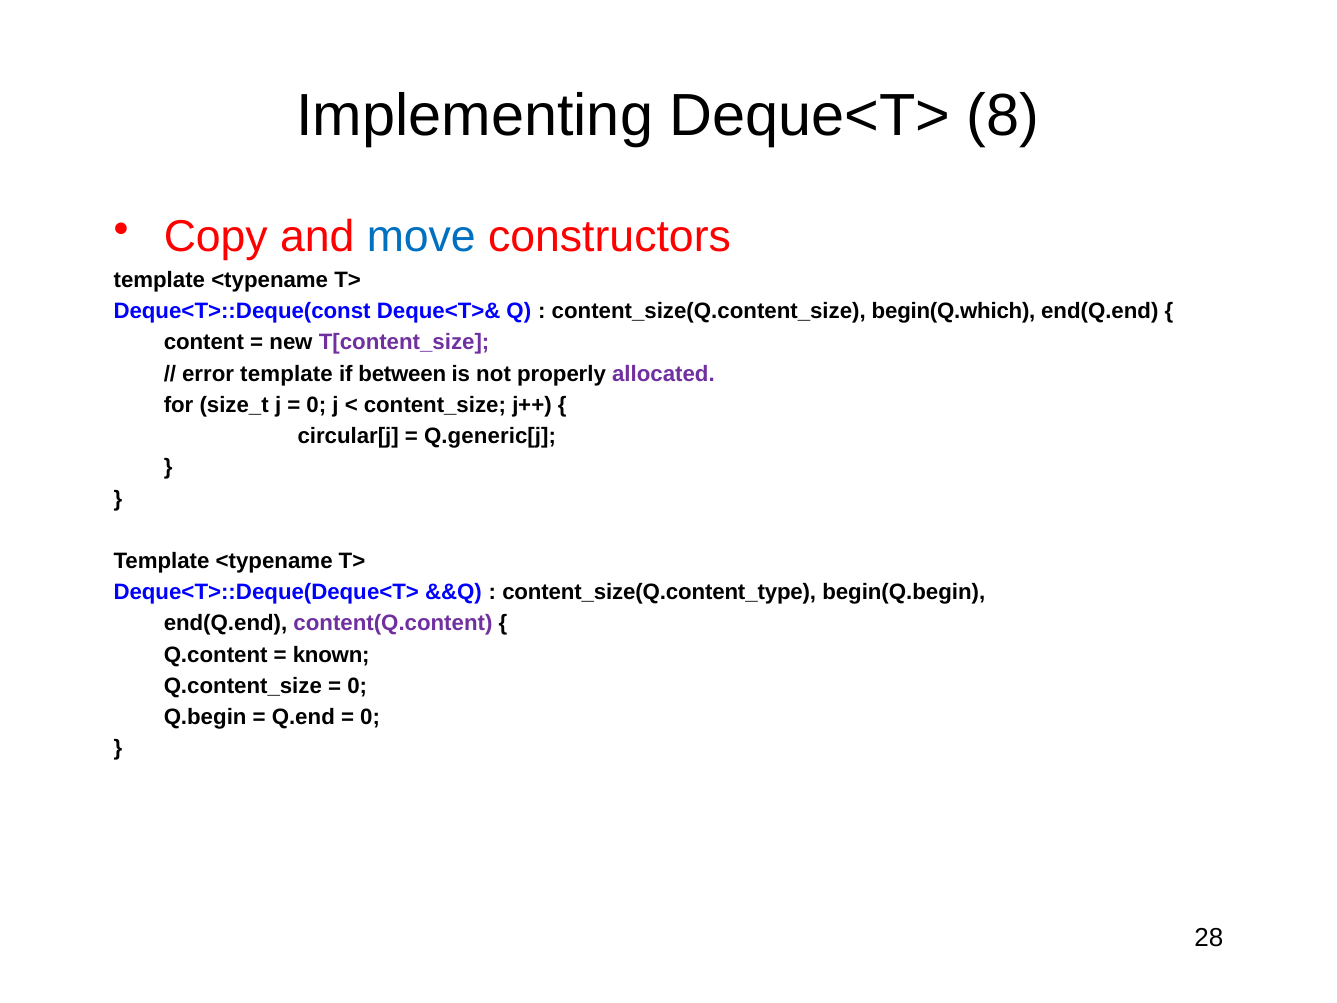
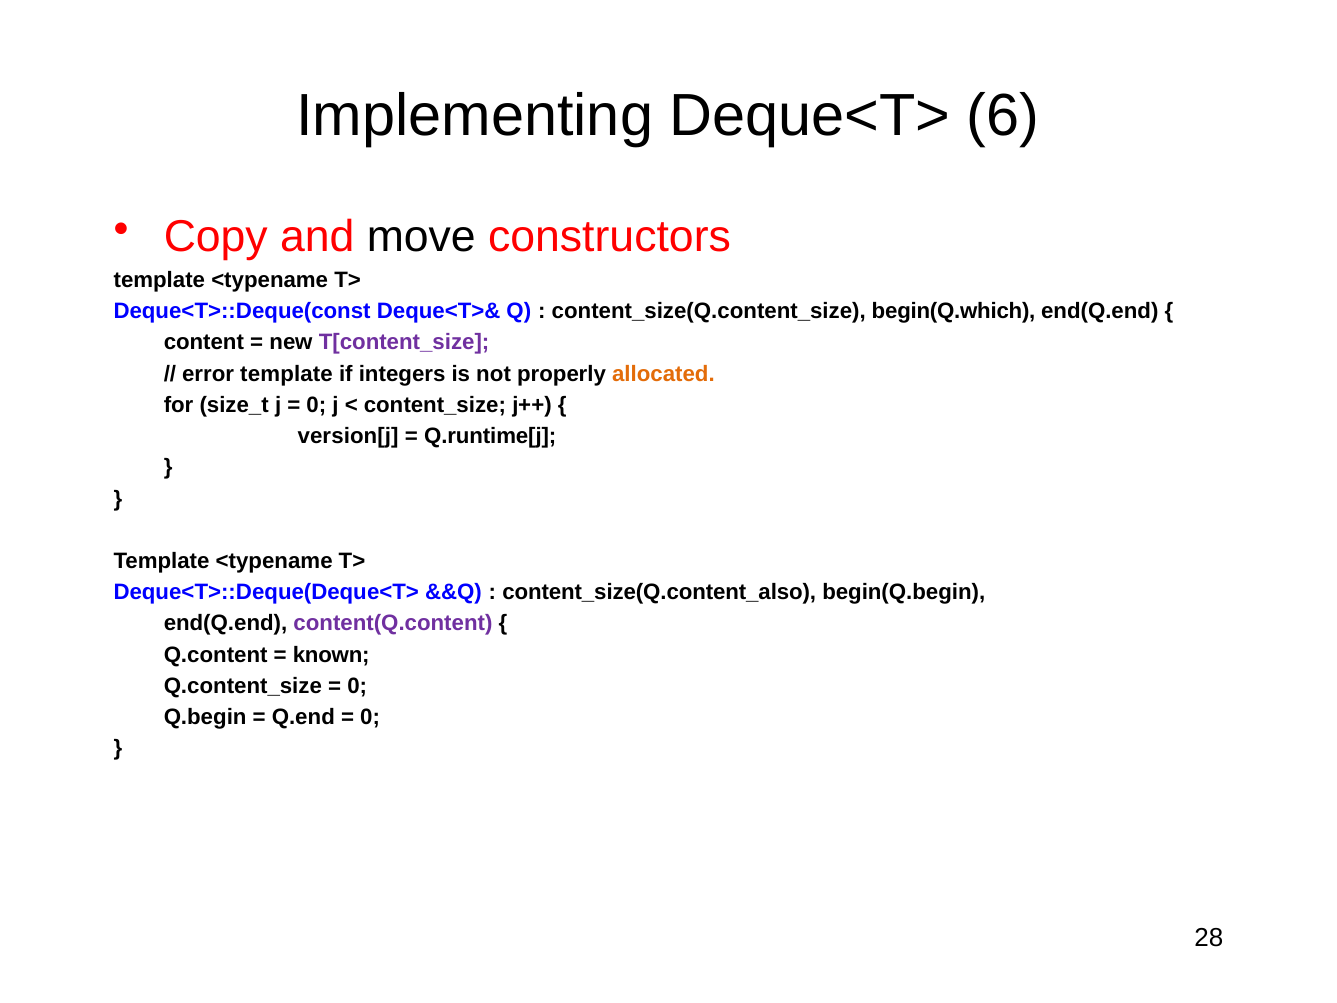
8: 8 -> 6 (1003, 116)
move colour: blue -> black (421, 237)
between: between -> integers (402, 374)
allocated colour: purple -> orange (663, 374)
circular[j: circular[j -> version[j (348, 436)
Q.generic[j: Q.generic[j -> Q.runtime[j (490, 436)
content_size(Q.content_type: content_size(Q.content_type -> content_size(Q.content_also (659, 592)
